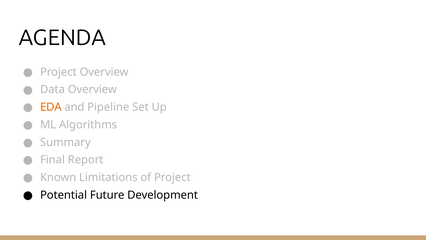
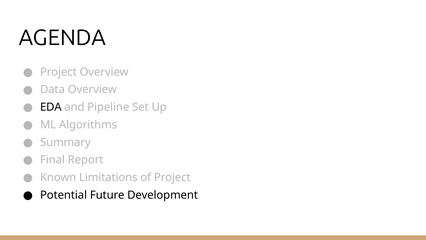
EDA colour: orange -> black (51, 107)
